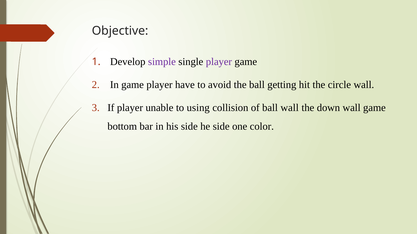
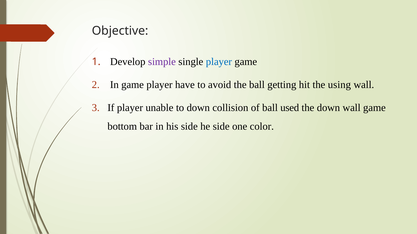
player colour: purple -> blue (219, 62)
circle: circle -> using (339, 85)
to using: using -> down (198, 108)
ball wall: wall -> used (290, 108)
